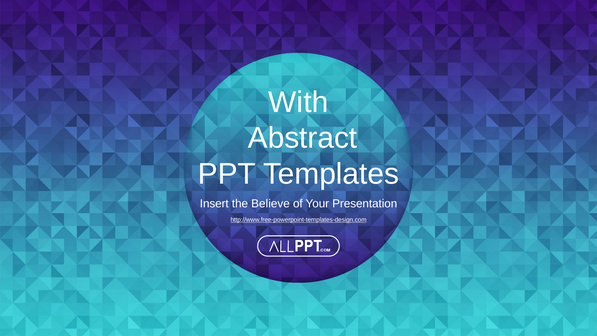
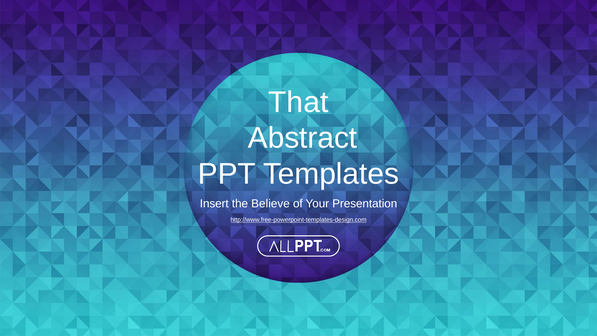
With: With -> That (298, 102)
